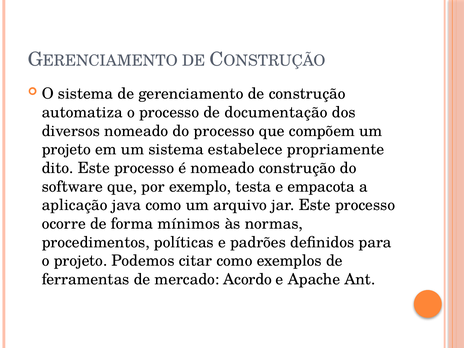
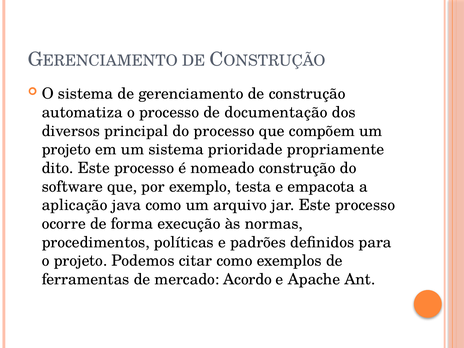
diversos nomeado: nomeado -> principal (136, 131)
estabelece: estabelece -> prioridade (245, 150)
mínimos: mínimos -> execução (189, 224)
